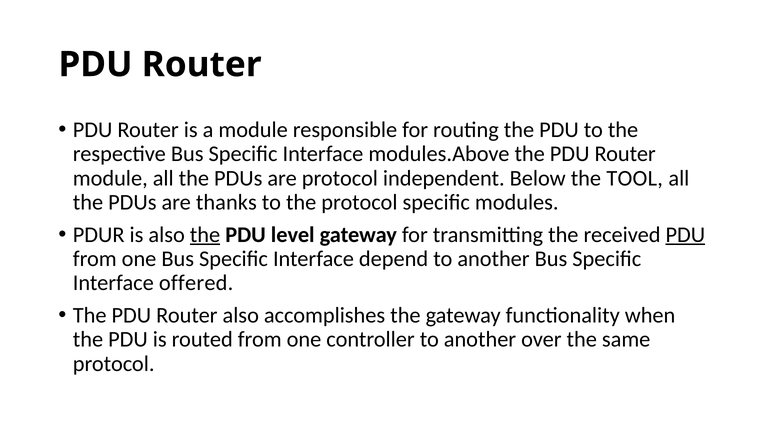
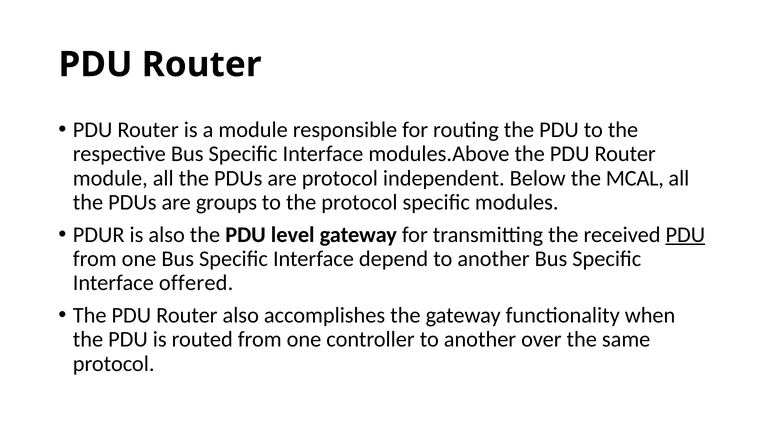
TOOL: TOOL -> MCAL (635, 178)
thanks: thanks -> groups (226, 202)
the underline: present -> none (205, 234)
